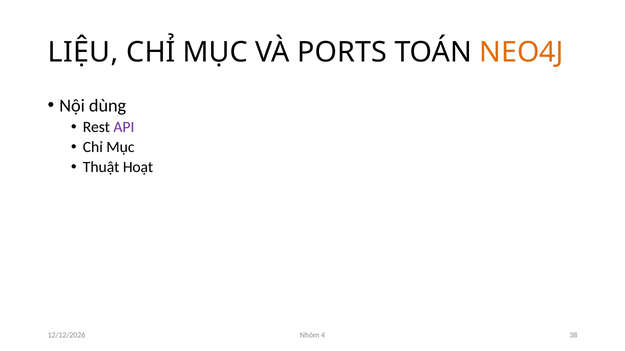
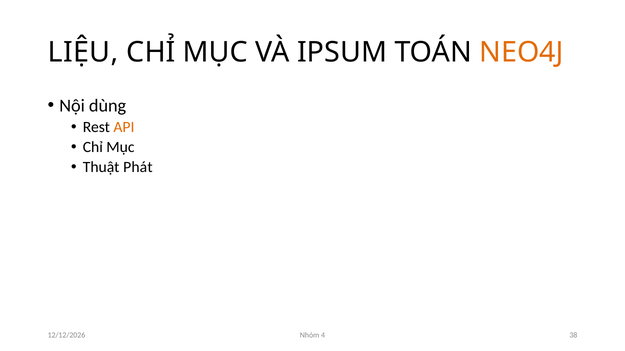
PORTS: PORTS -> IPSUM (342, 53)
API colour: purple -> orange (124, 127)
Hoạt: Hoạt -> Phát (138, 167)
